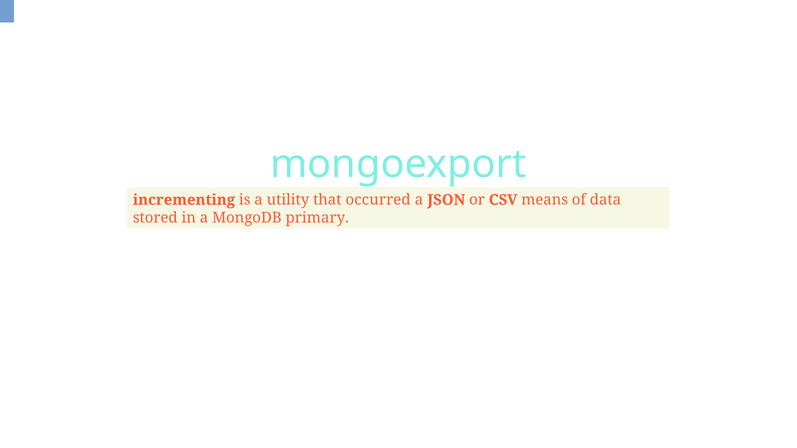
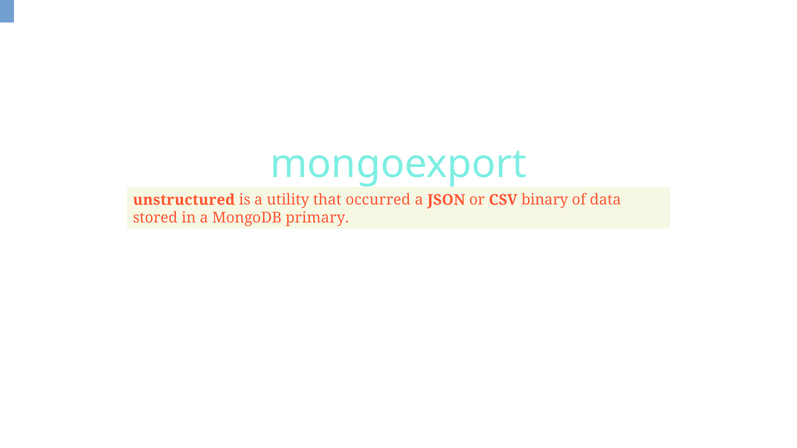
incrementing: incrementing -> unstructured (184, 200)
means: means -> binary (545, 200)
